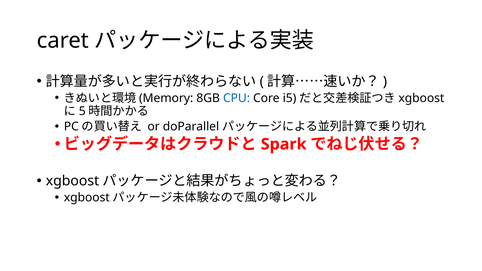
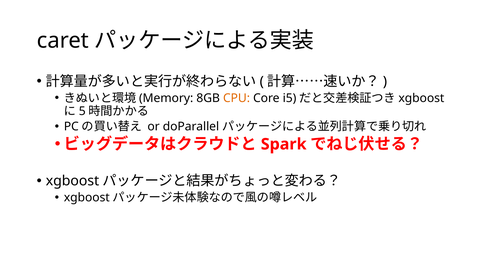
CPU colour: blue -> orange (237, 98)
